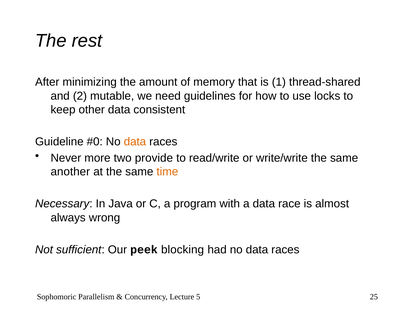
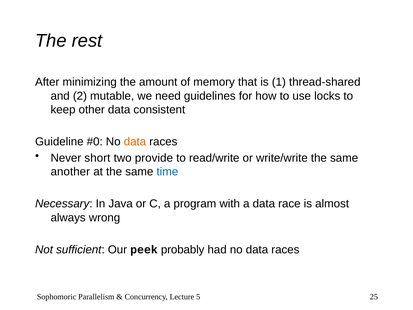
more: more -> short (97, 158)
time colour: orange -> blue (167, 172)
blocking: blocking -> probably (183, 250)
